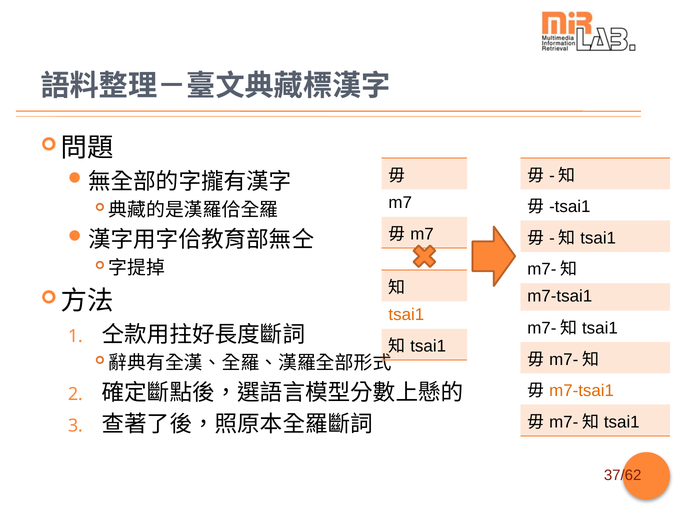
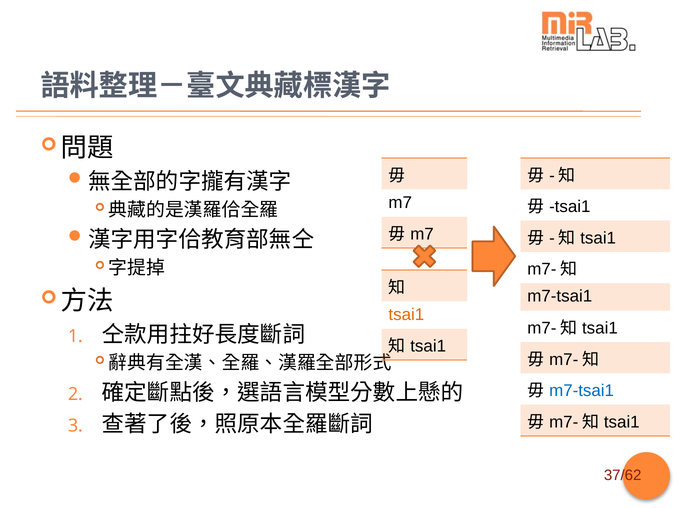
m7-tsai1 colour: orange -> blue (582, 391)
